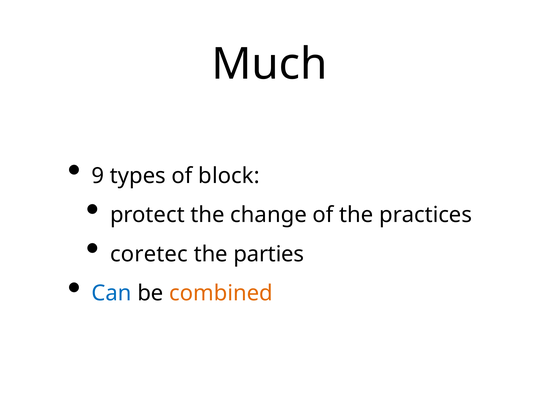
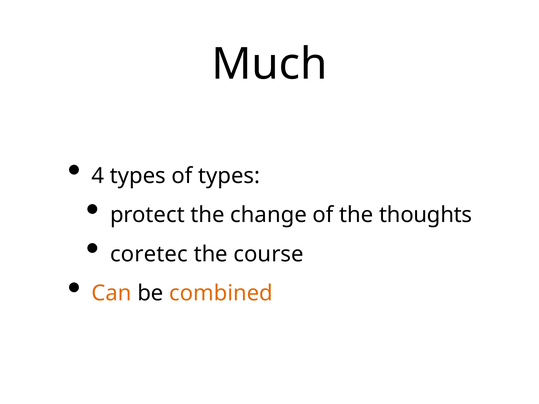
9: 9 -> 4 (98, 176)
of block: block -> types (229, 176)
practices: practices -> thoughts (426, 215)
parties: parties -> course (269, 254)
Can colour: blue -> orange (112, 293)
